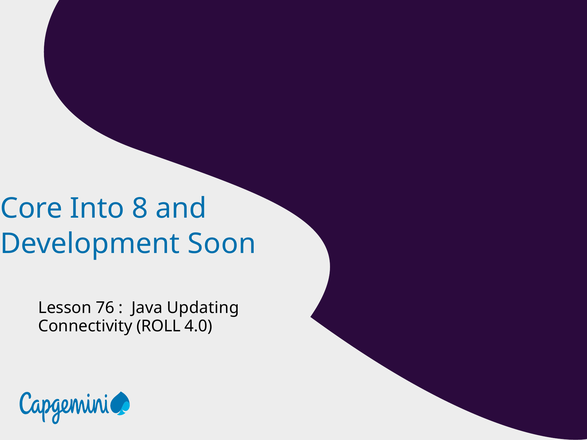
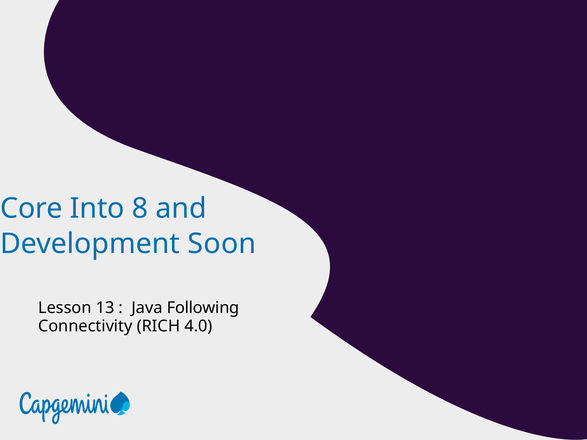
76: 76 -> 13 (105, 308)
Updating: Updating -> Following (203, 308)
ROLL: ROLL -> RICH (158, 326)
